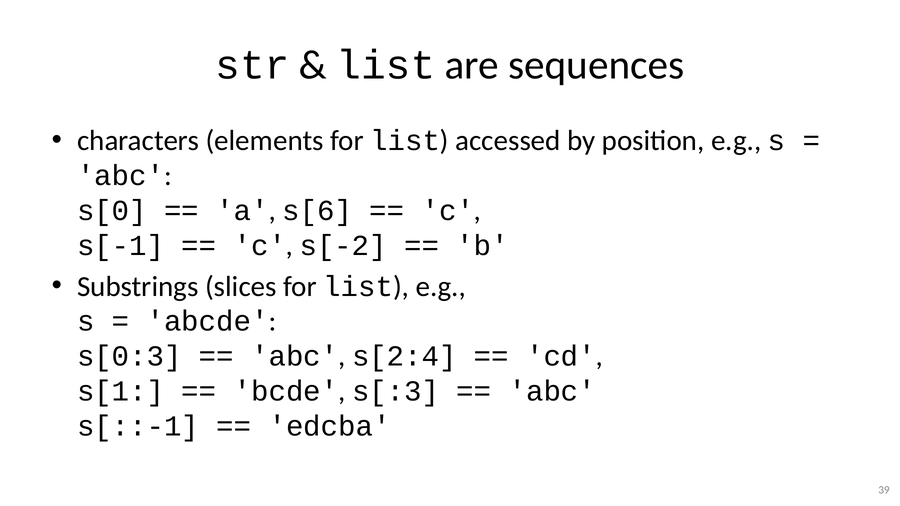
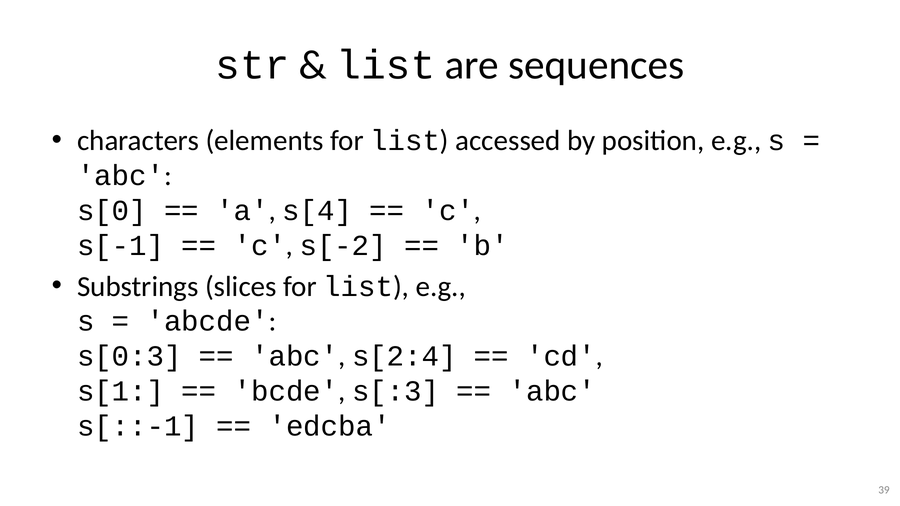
s[6: s[6 -> s[4 (317, 211)
